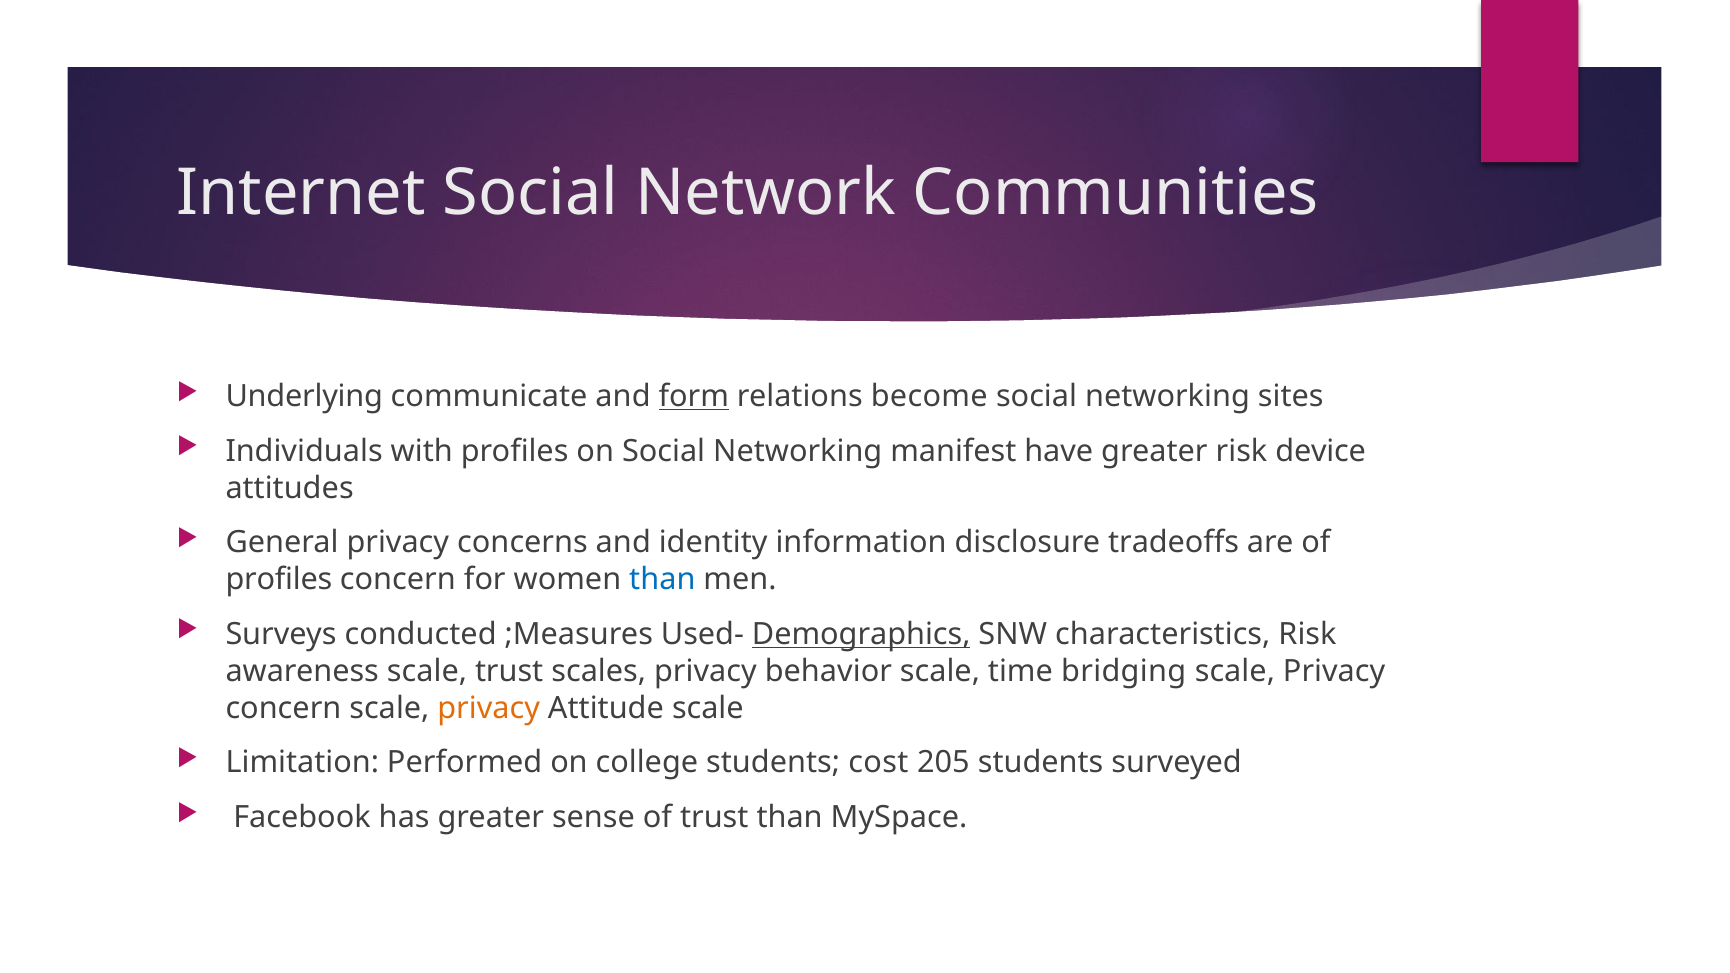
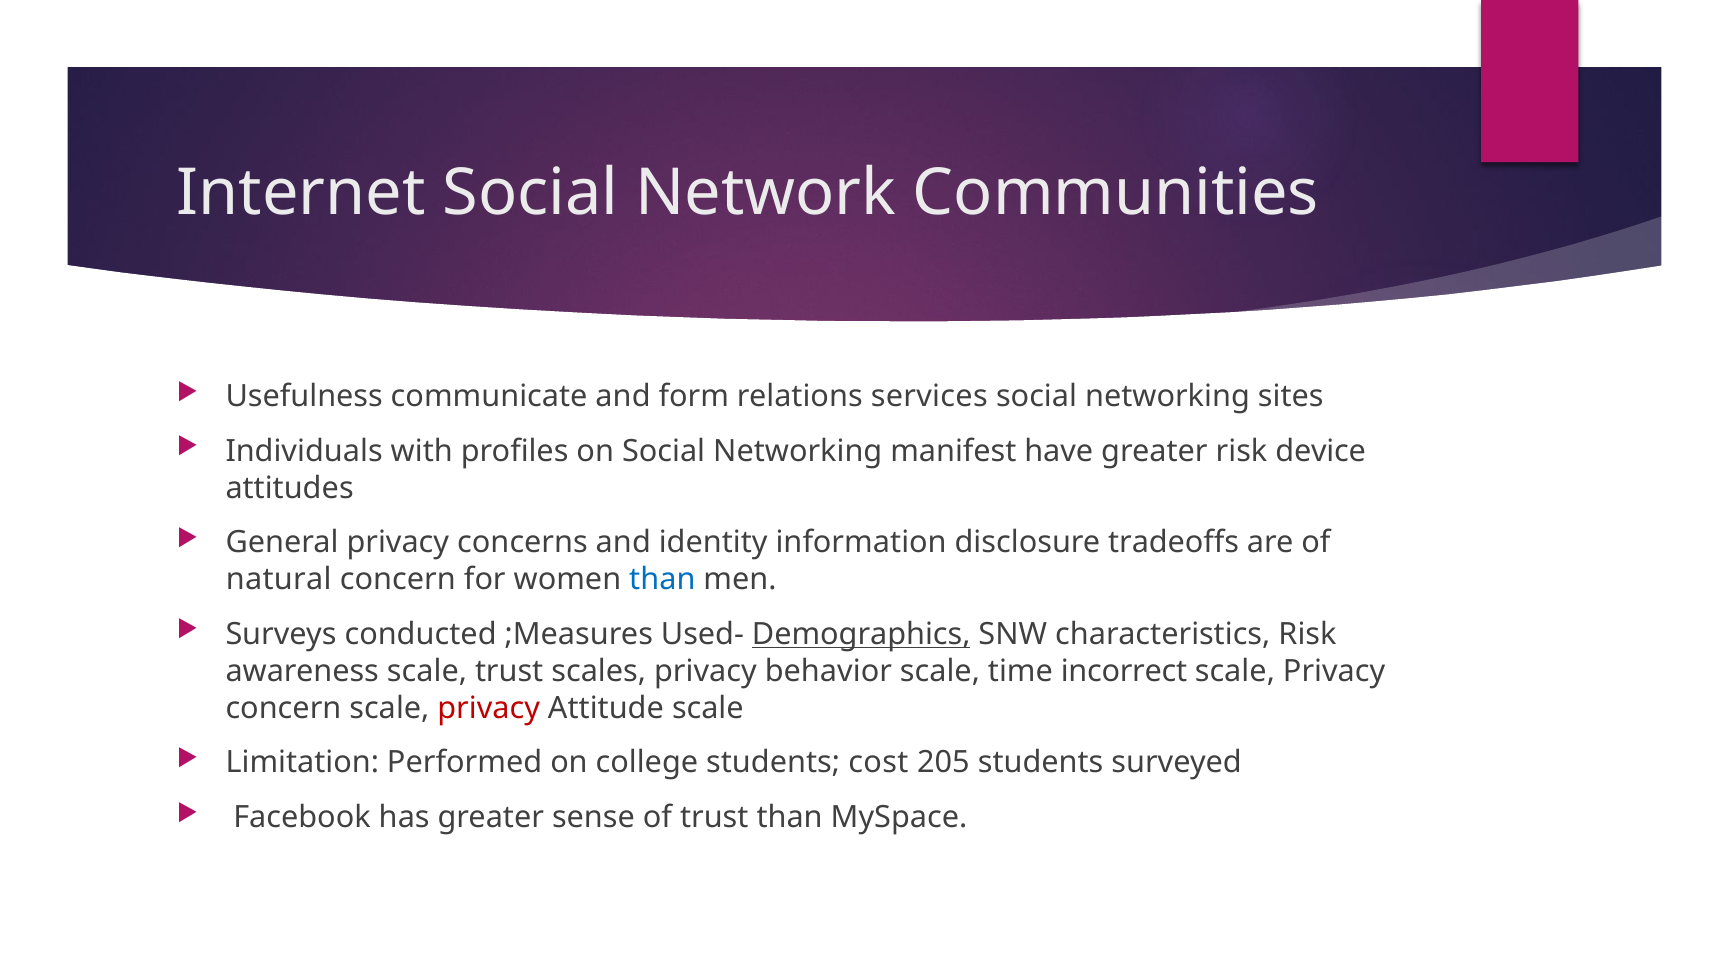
Underlying: Underlying -> Usefulness (304, 396)
form underline: present -> none (694, 396)
become: become -> services (929, 396)
profiles: profiles -> natural (279, 580)
bridging: bridging -> incorrect (1124, 671)
privacy colour: orange -> red (489, 708)
